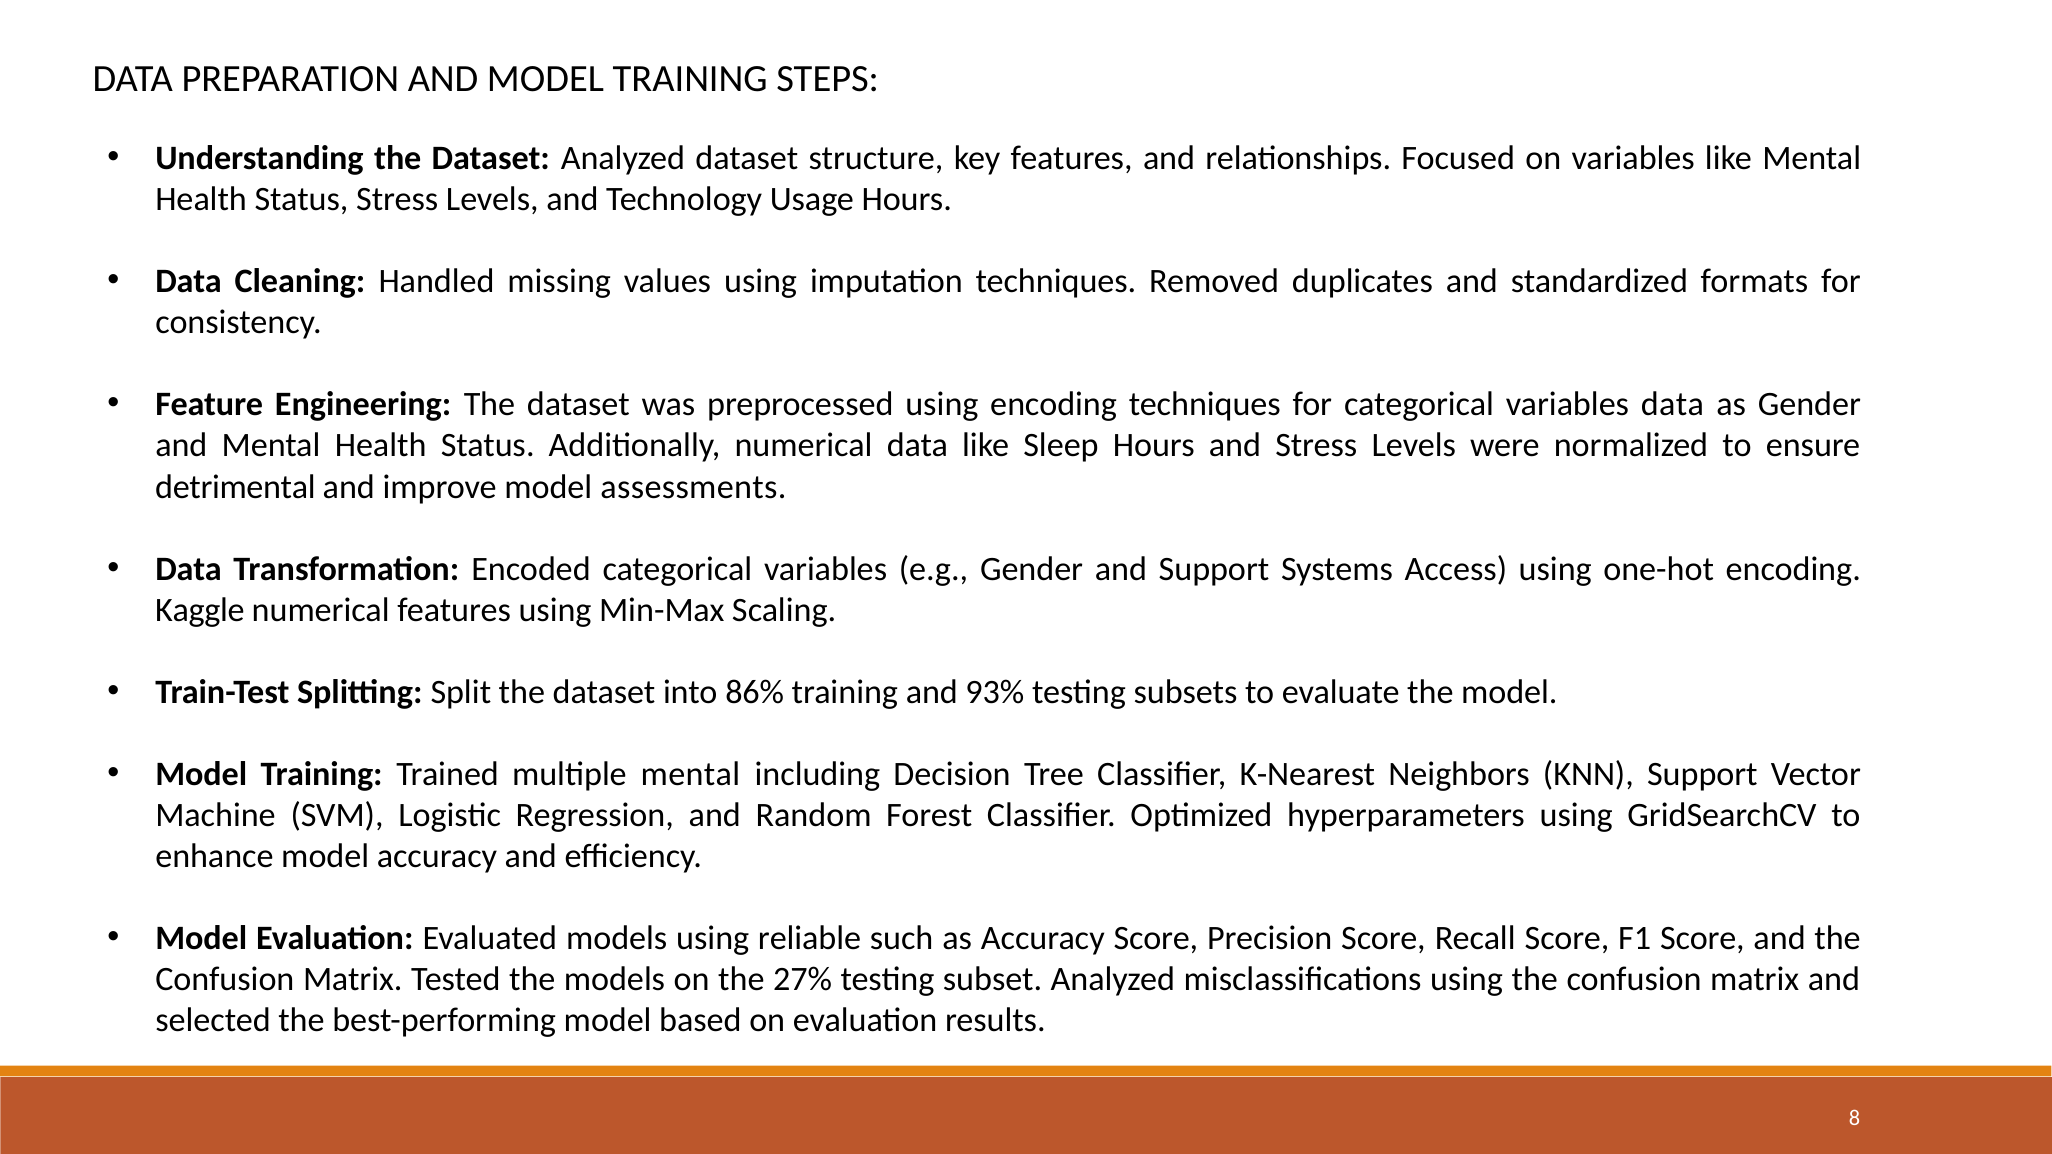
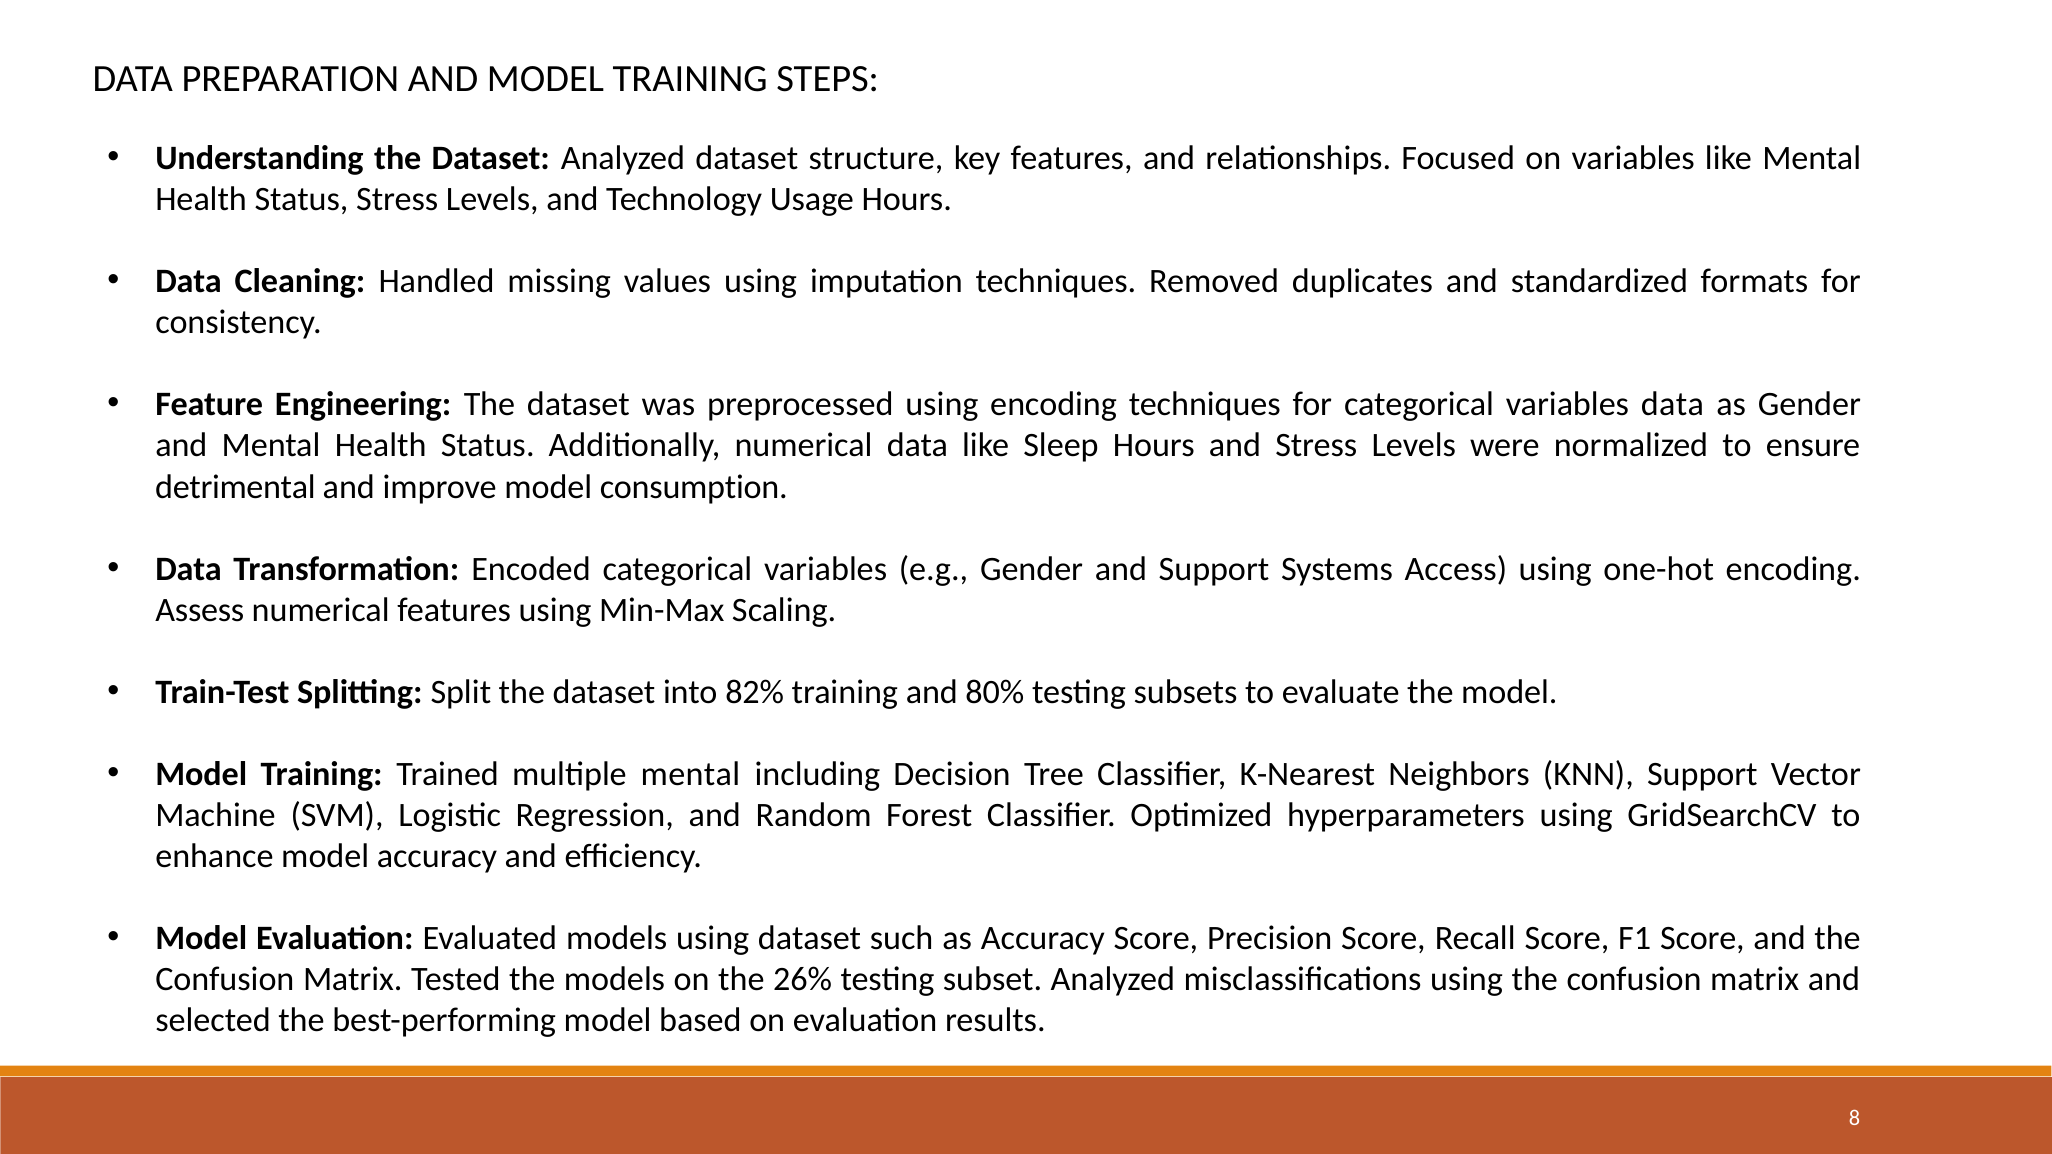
assessments: assessments -> consumption (694, 487)
Kaggle: Kaggle -> Assess (200, 610)
86%: 86% -> 82% (755, 692)
93%: 93% -> 80% (995, 692)
using reliable: reliable -> dataset (810, 938)
27%: 27% -> 26% (803, 979)
